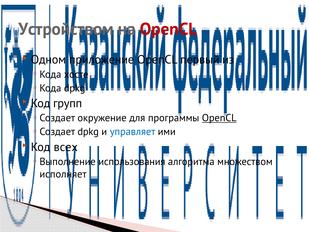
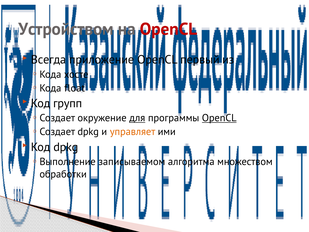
Одном: Одном -> Всегда (48, 60)
dpkg: dpkg -> float (75, 88)
для underline: none -> present (137, 118)
управляет colour: blue -> orange (133, 132)
Код всех: всех -> dpkg (66, 147)
использования: использования -> записываемом (132, 162)
исполняет: исполняет -> обработки (63, 174)
